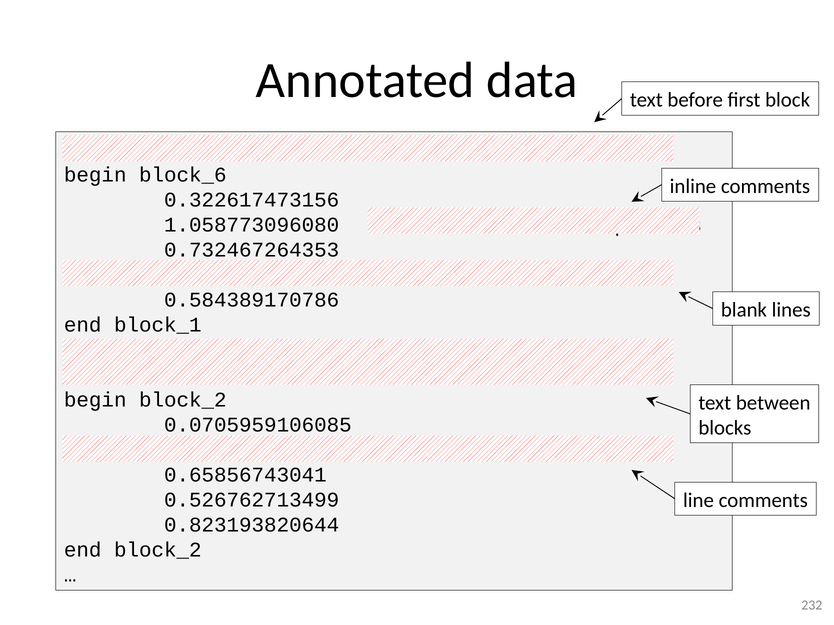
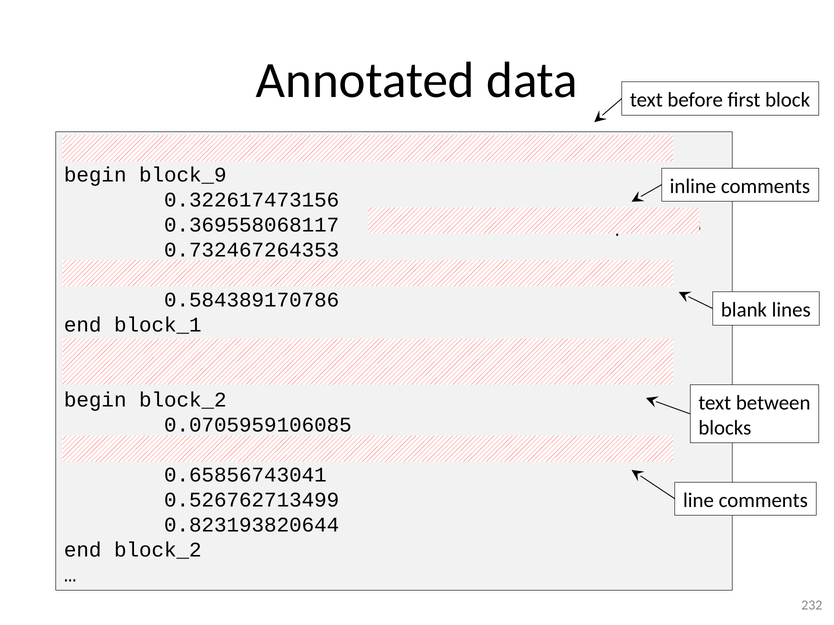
block_6: block_6 -> block_9 (183, 175)
1.058773096080: 1.058773096080 -> 0.369558068117 (252, 225)
